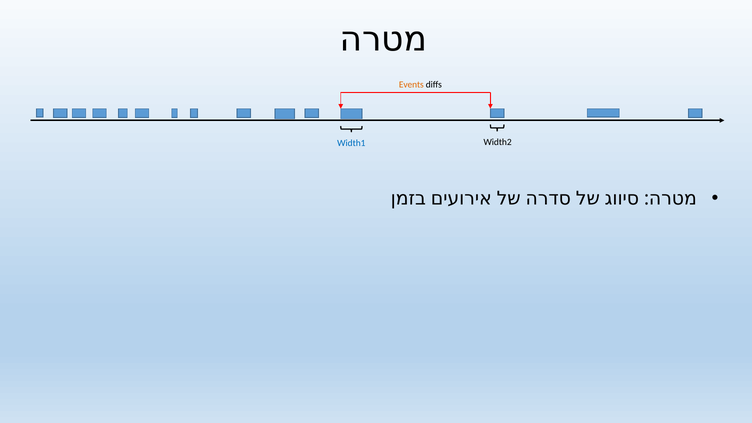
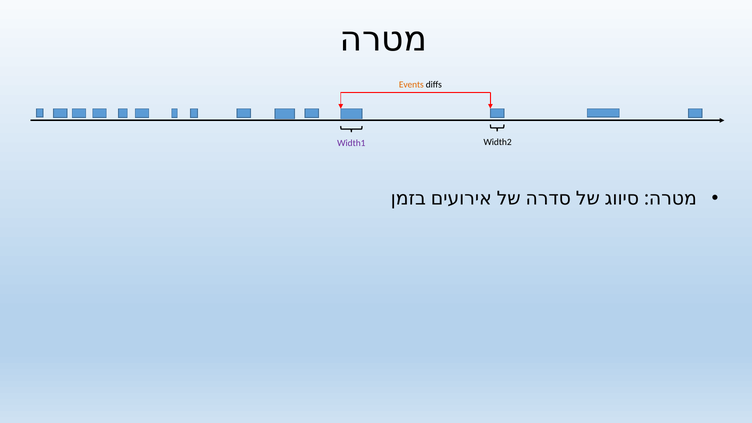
Width1 colour: blue -> purple (351, 143)
